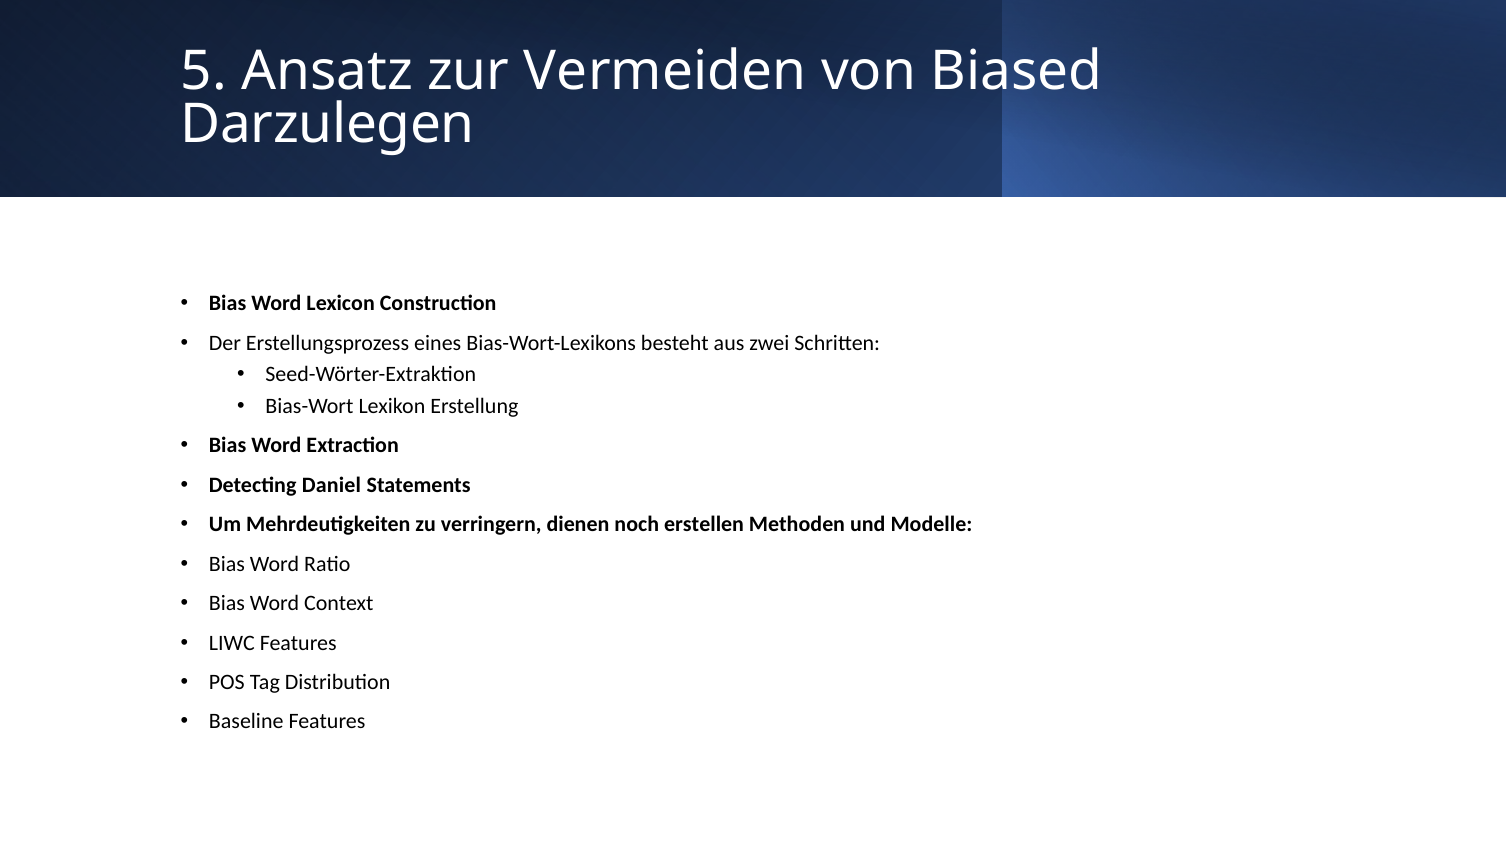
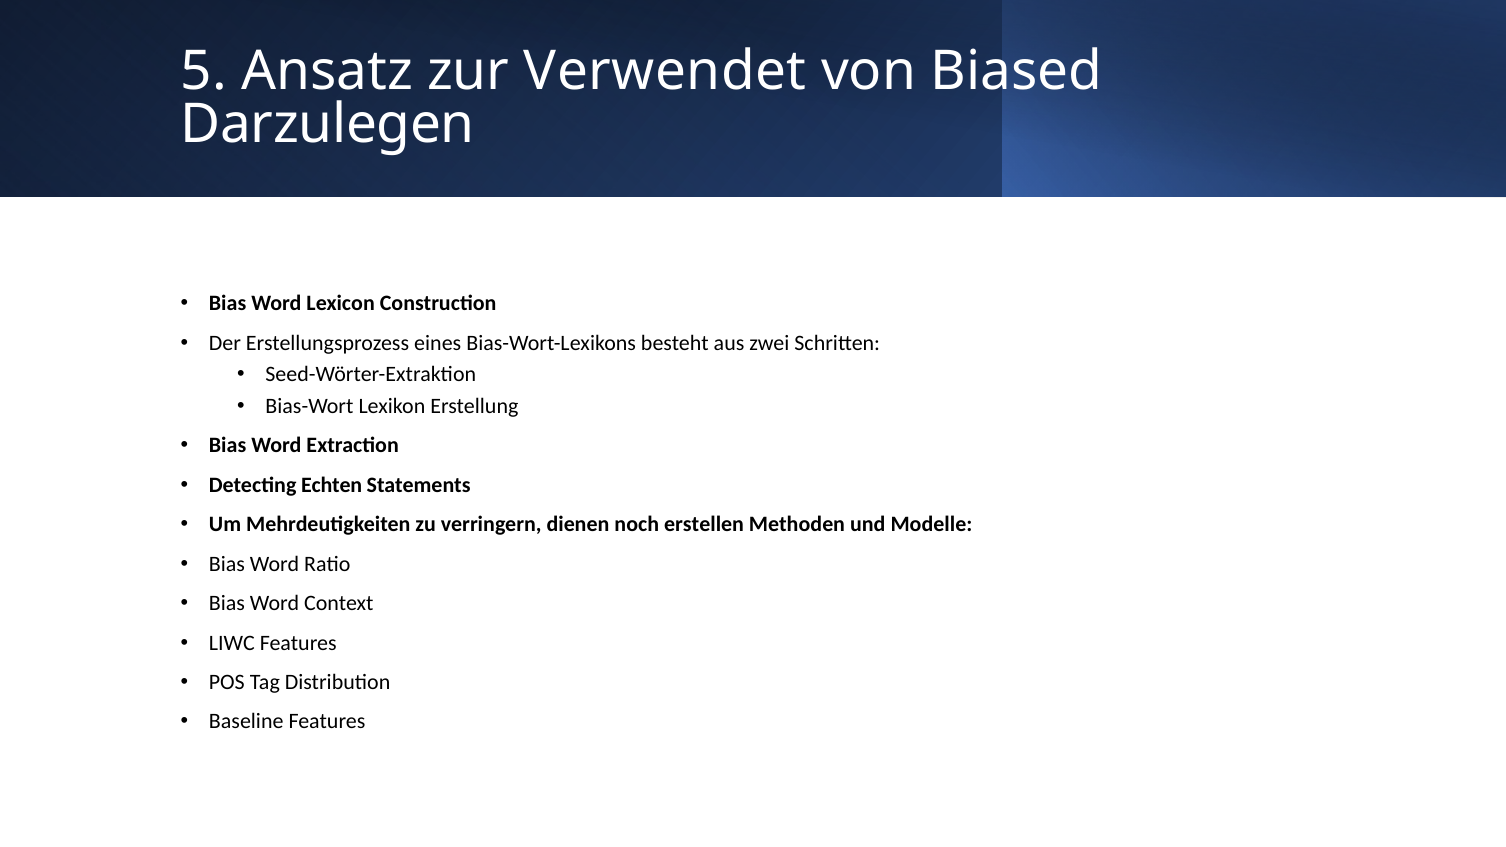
Vermeiden: Vermeiden -> Verwendet (665, 71)
Daniel: Daniel -> Echten (332, 485)
